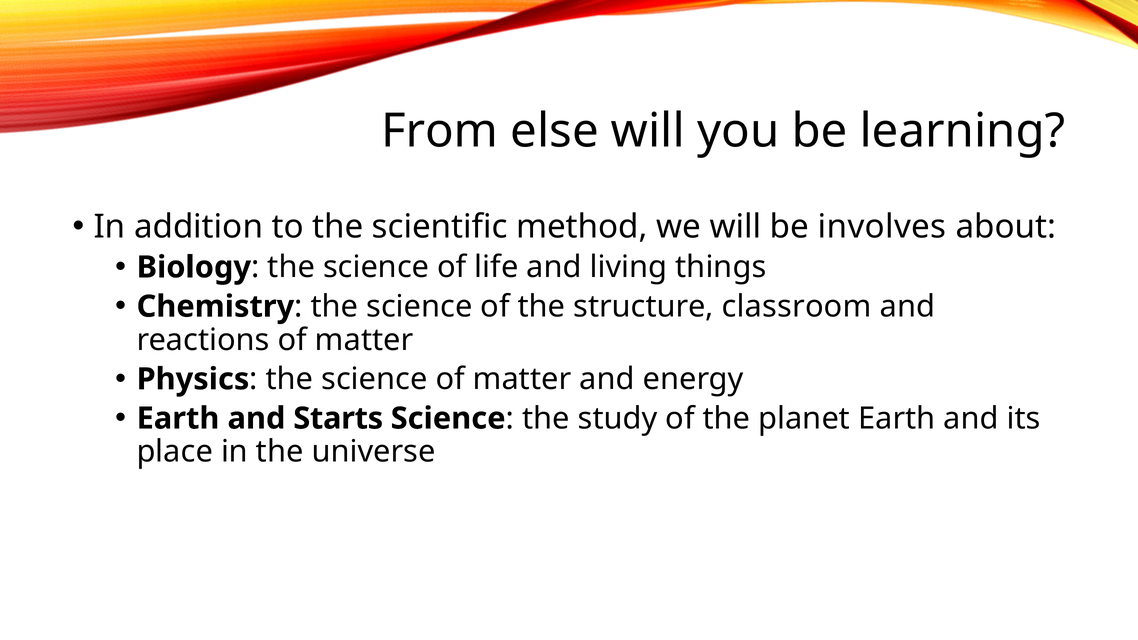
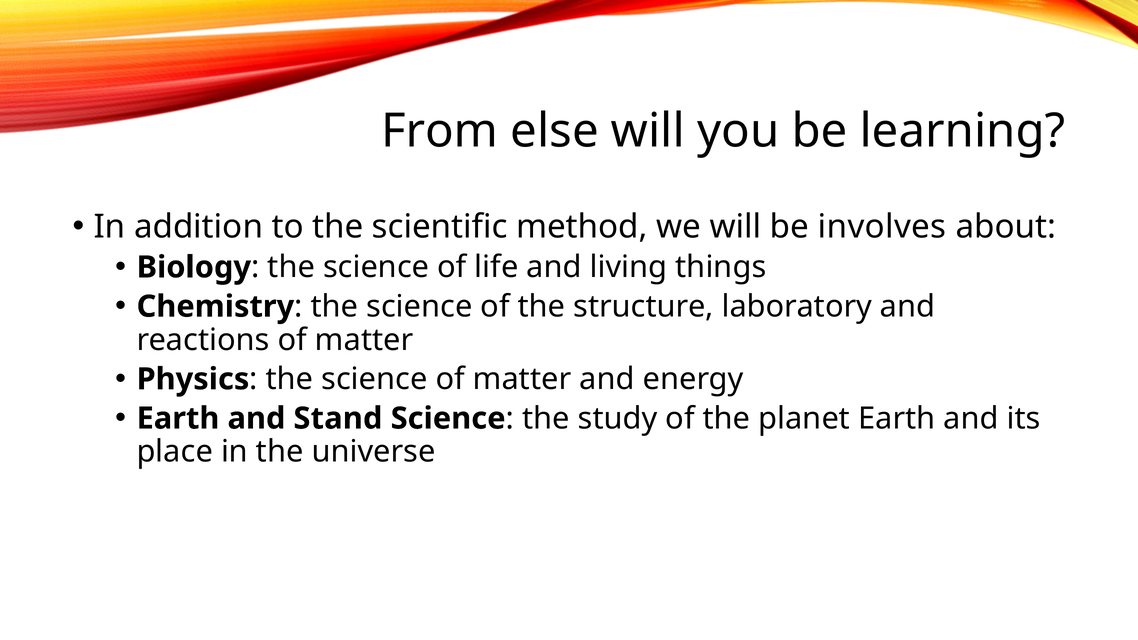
classroom: classroom -> laboratory (797, 307)
Starts: Starts -> Stand (338, 419)
